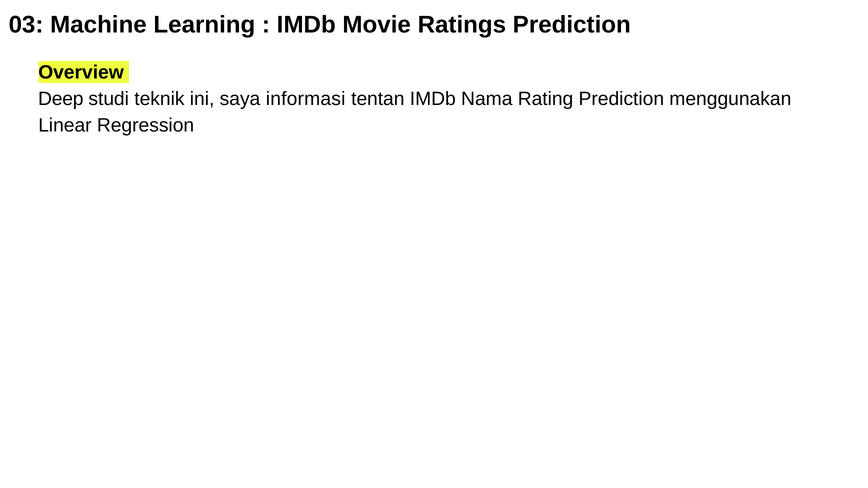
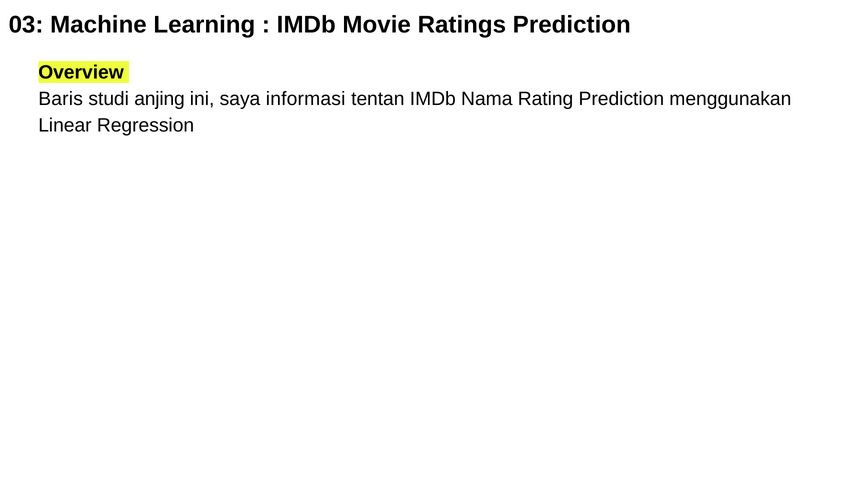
Deep: Deep -> Baris (61, 99)
teknik: teknik -> anjing (160, 99)
